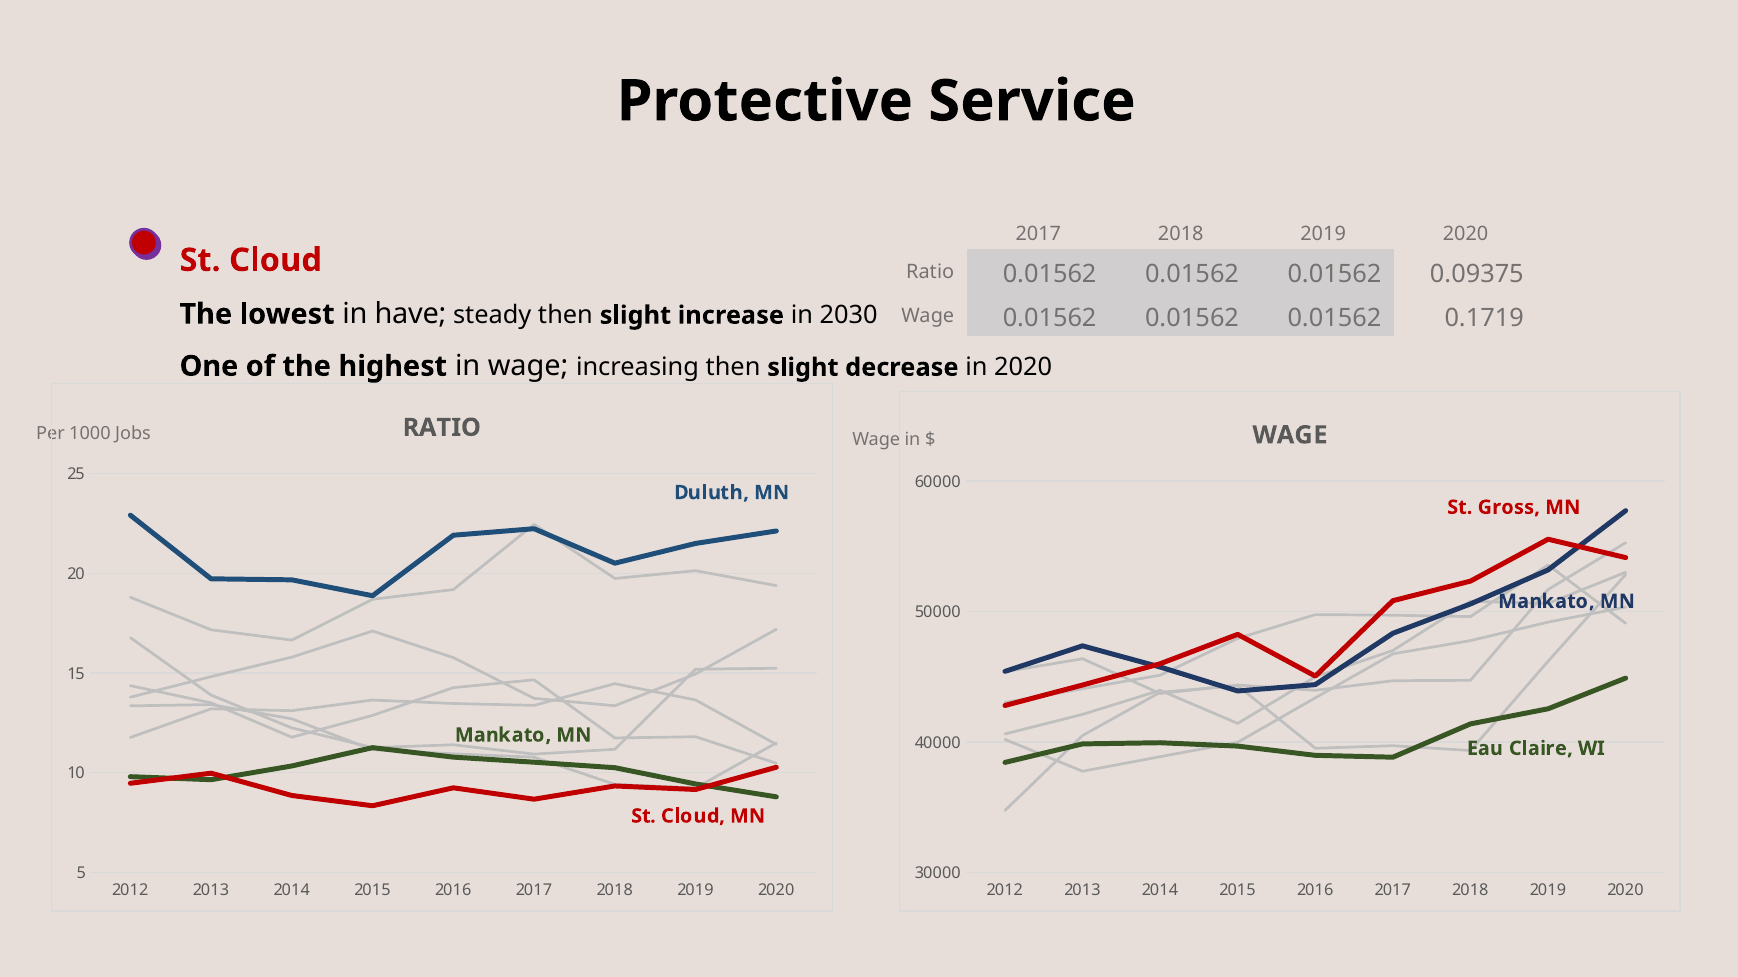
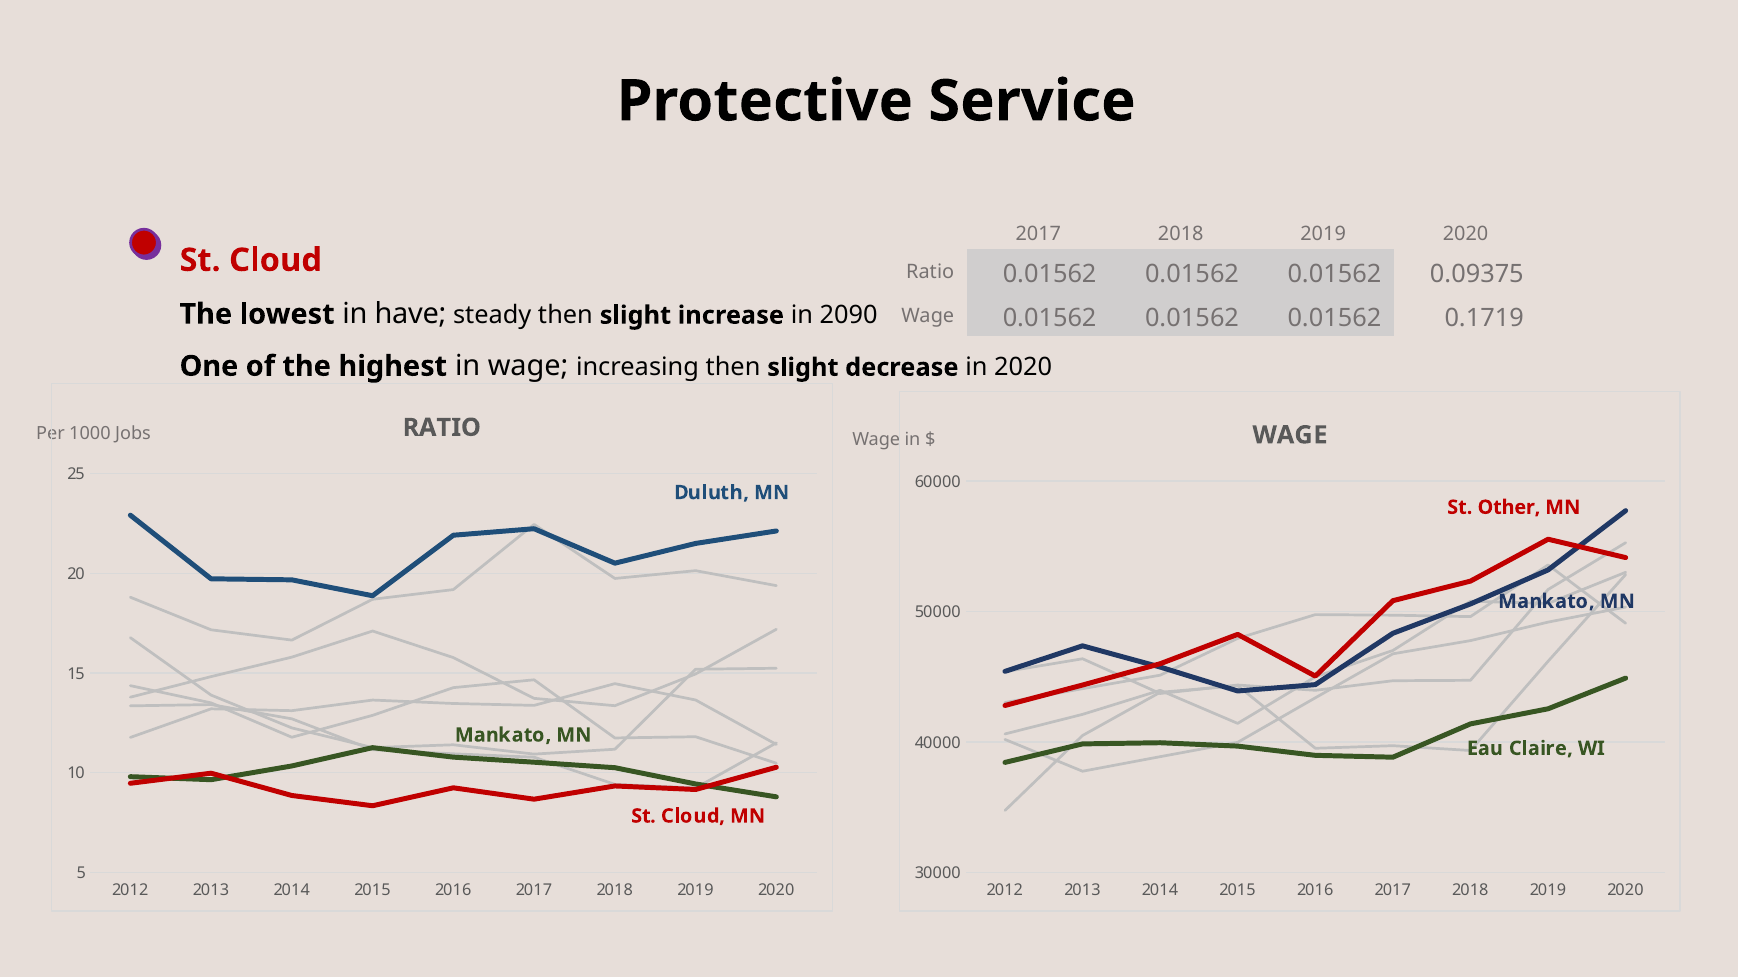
2030: 2030 -> 2090 (849, 316)
Gross: Gross -> Other (1509, 508)
